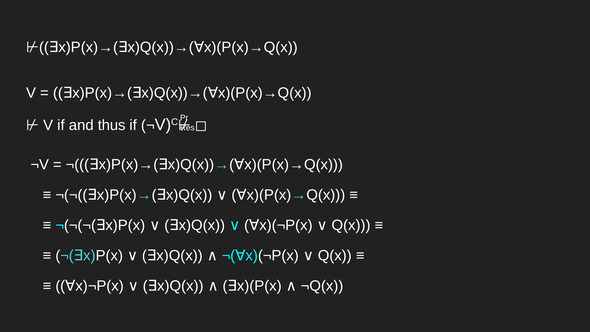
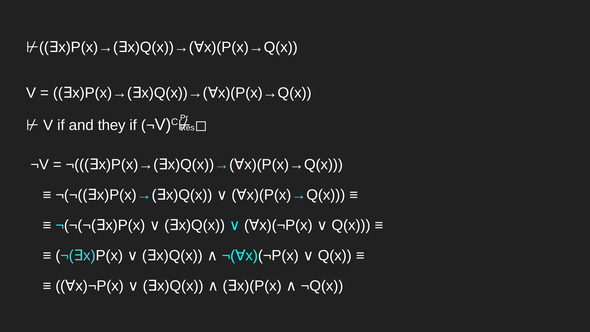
thus: thus -> they (112, 125)
